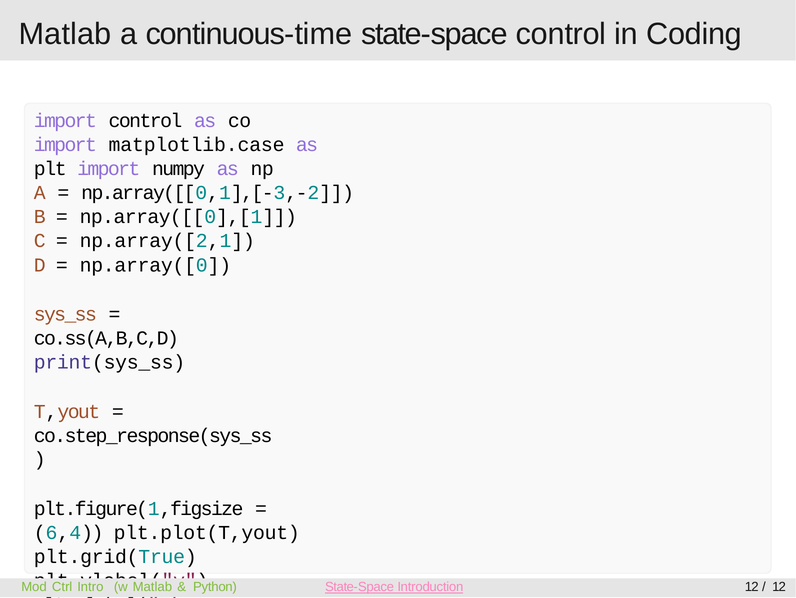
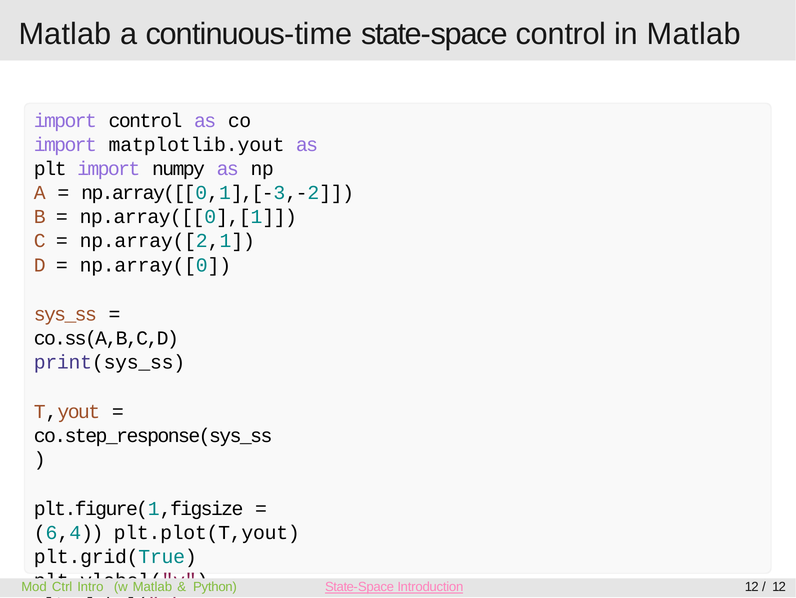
in Coding: Coding -> Matlab (694, 34)
matplotlib.case: matplotlib.case -> matplotlib.yout (197, 145)
